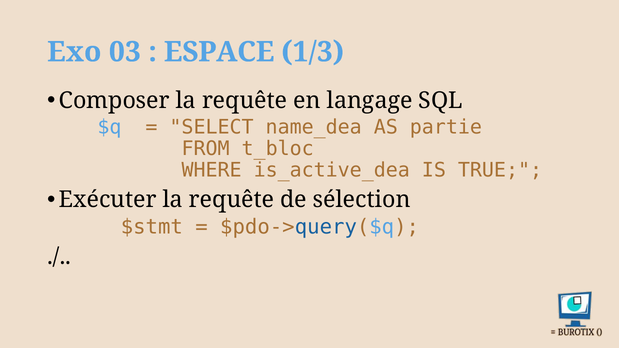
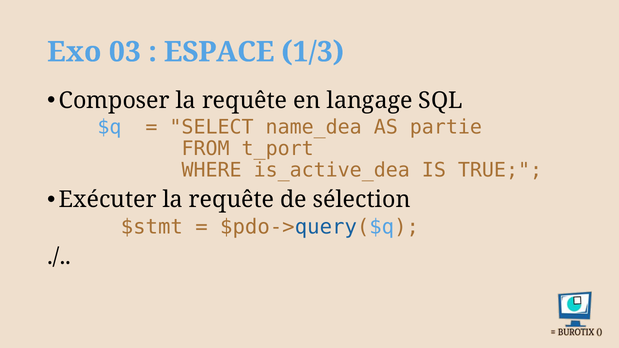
t_bloc: t_bloc -> t_port (278, 149)
